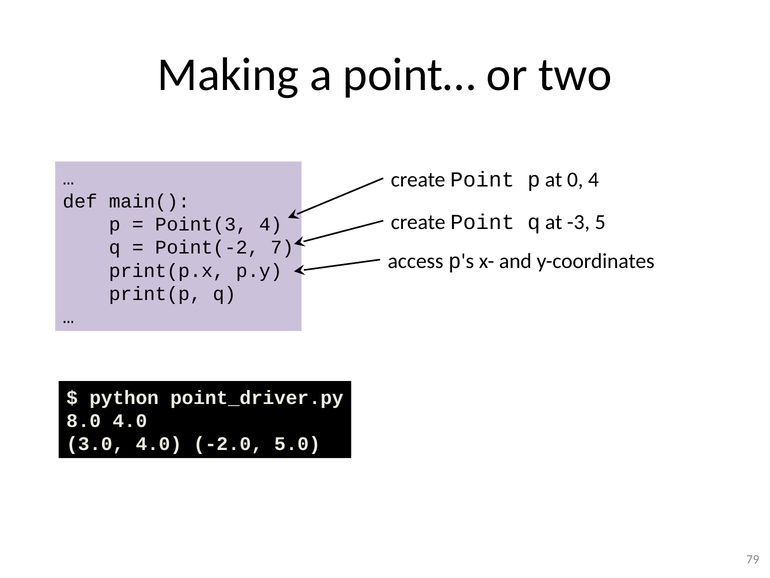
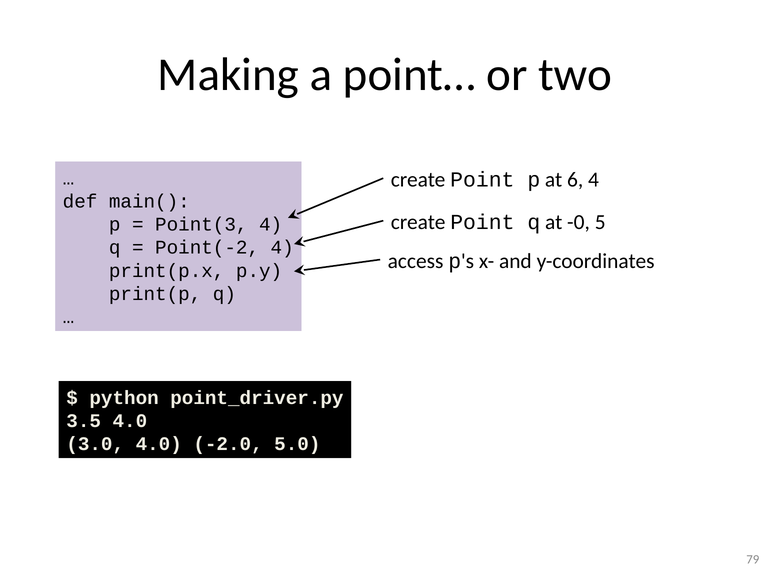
0: 0 -> 6 (575, 180)
-3: -3 -> -0 (578, 222)
Point(-2 7: 7 -> 4 (282, 247)
8.0: 8.0 -> 3.5 (84, 421)
